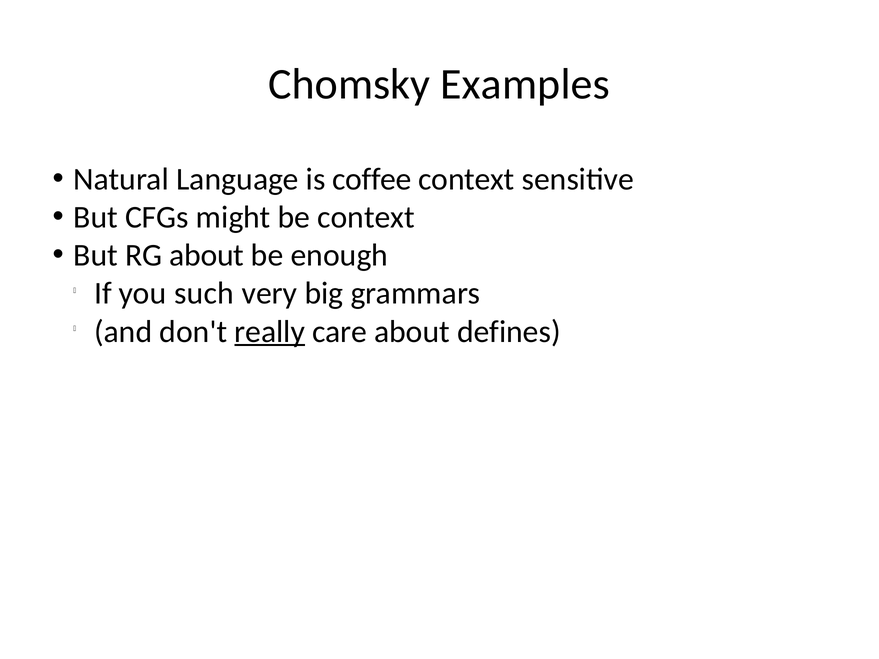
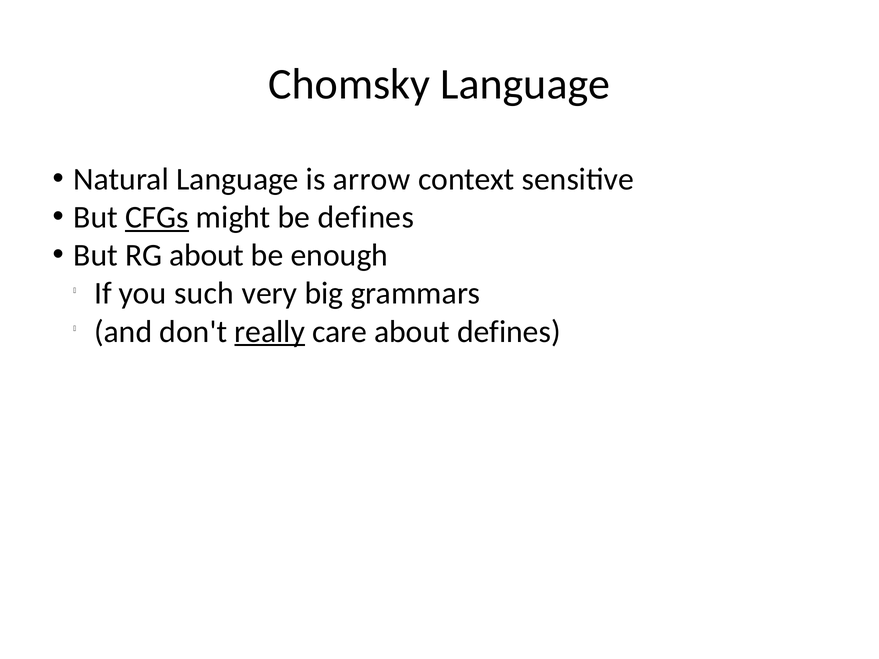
Chomsky Examples: Examples -> Language (525, 84)
coffee: coffee -> arrow (372, 179)
CFGs underline: none -> present (157, 217)
be context: context -> defines (366, 217)
